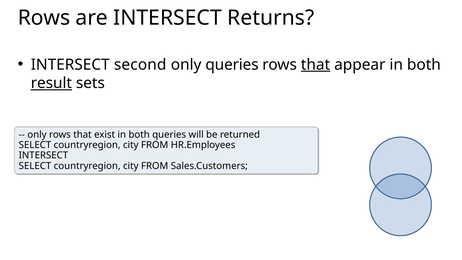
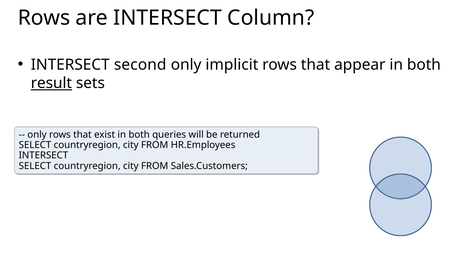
Returns: Returns -> Column (271, 18)
only queries: queries -> implicit (232, 65)
that underline: present -> none (316, 65)
